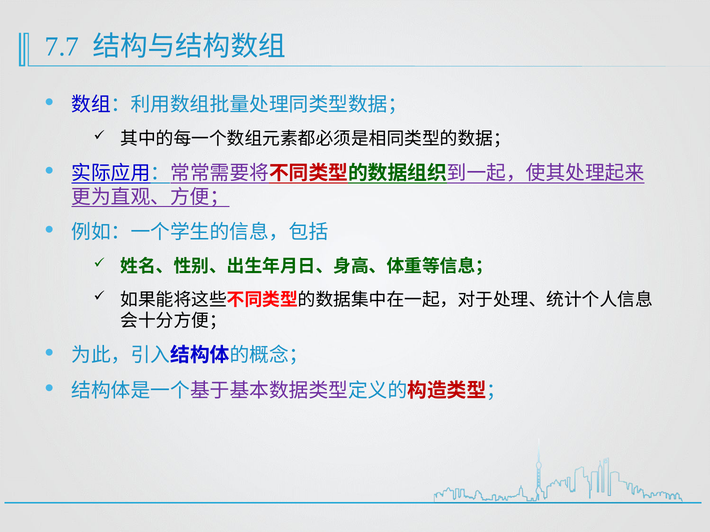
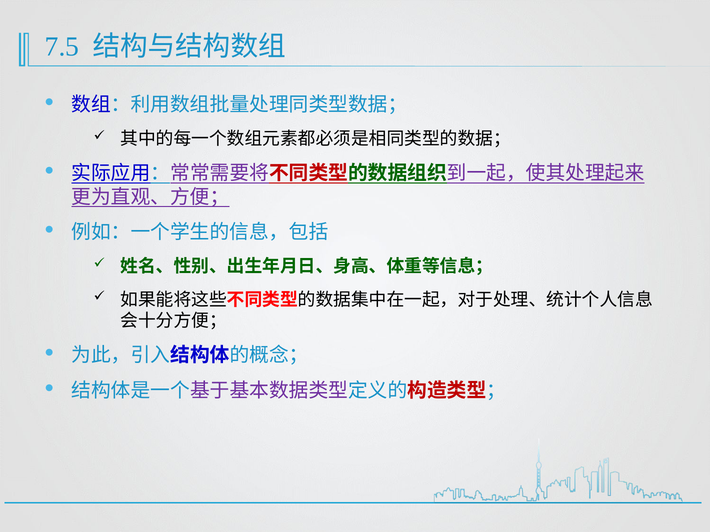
7.7: 7.7 -> 7.5 (62, 47)
